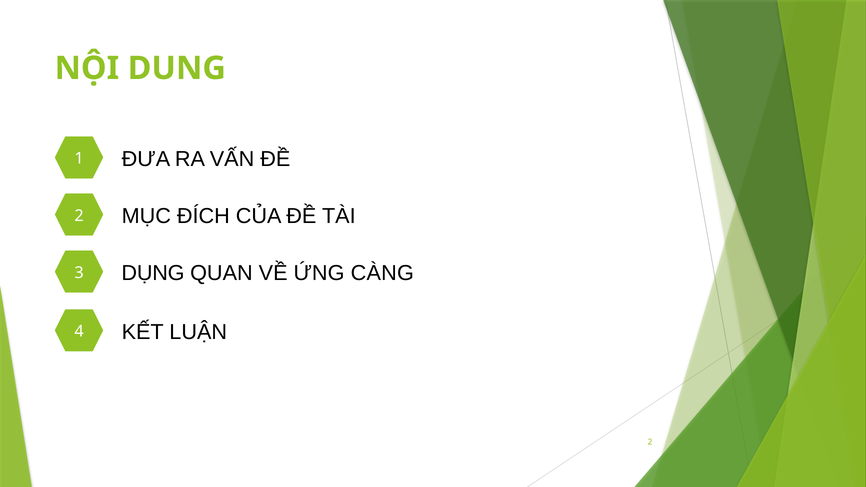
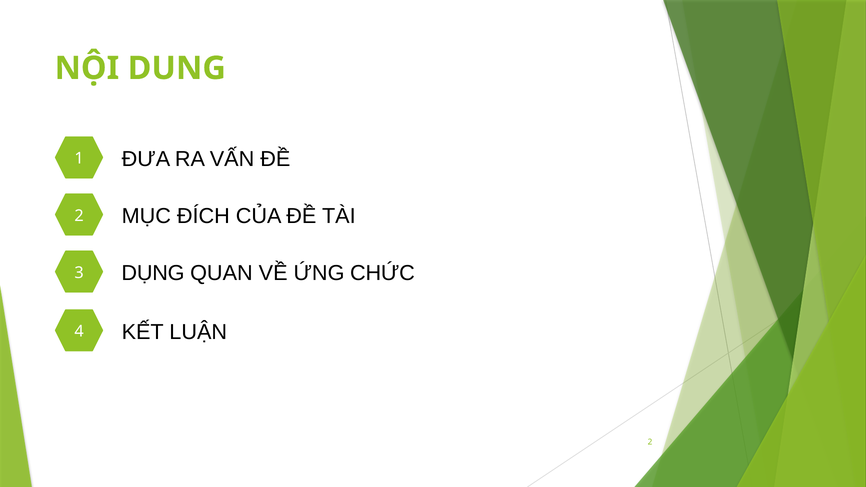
CÀNG: CÀNG -> CHỨC (382, 273)
